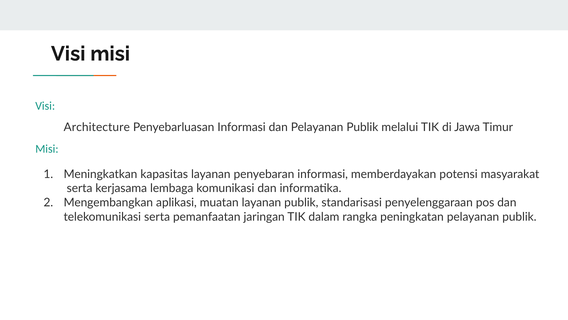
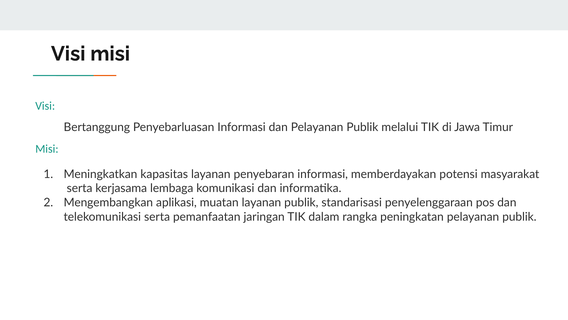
Architecture: Architecture -> Bertanggung (97, 127)
